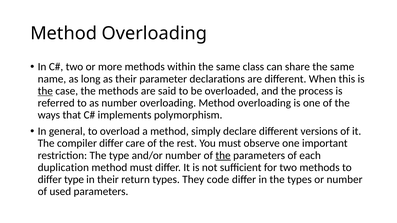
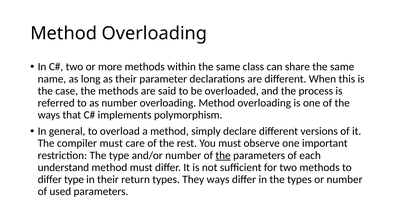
the underline: present -> none (45, 91)
compiler differ: differ -> must (111, 143)
duplication: duplication -> understand (63, 168)
They code: code -> ways (218, 180)
